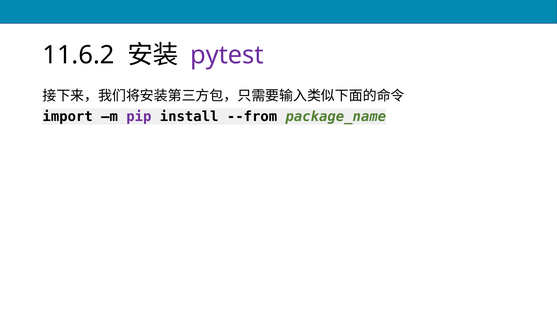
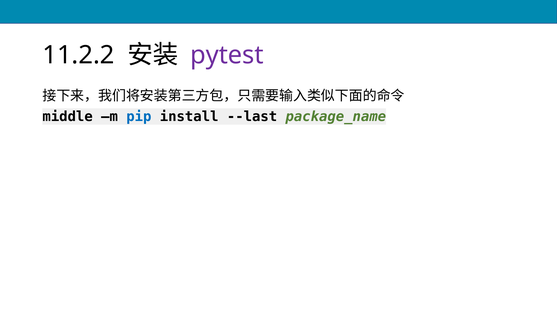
11.6.2: 11.6.2 -> 11.2.2 (78, 55)
import: import -> middle (68, 117)
pip colour: purple -> blue (139, 117)
--from: --from -> --last (252, 117)
